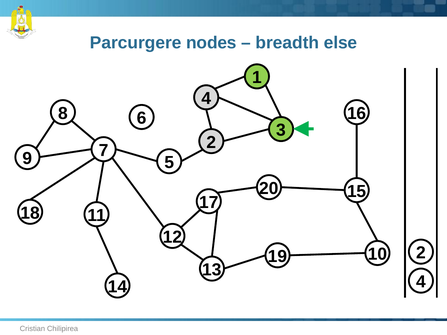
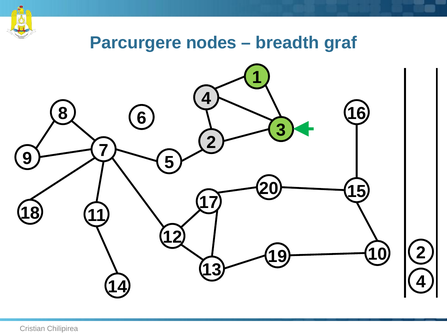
else: else -> graf (340, 43)
